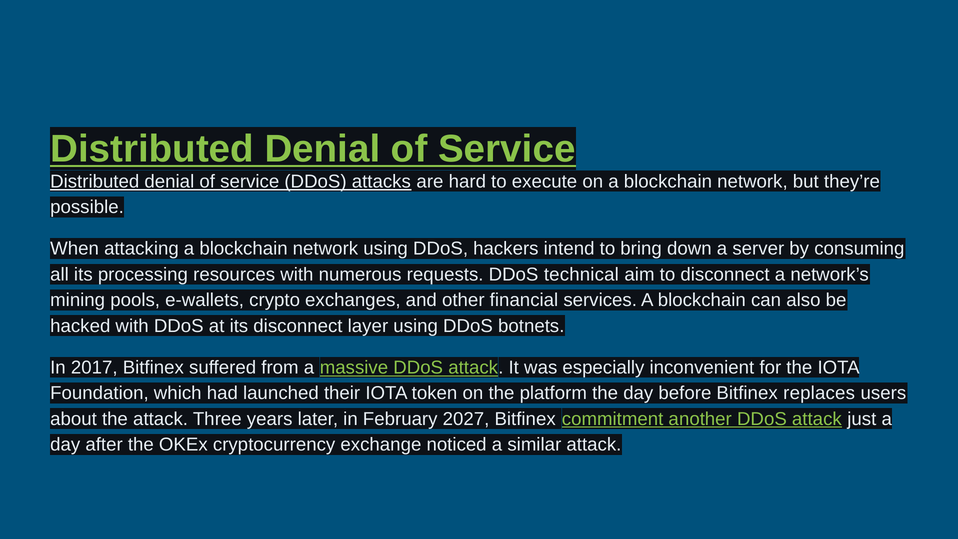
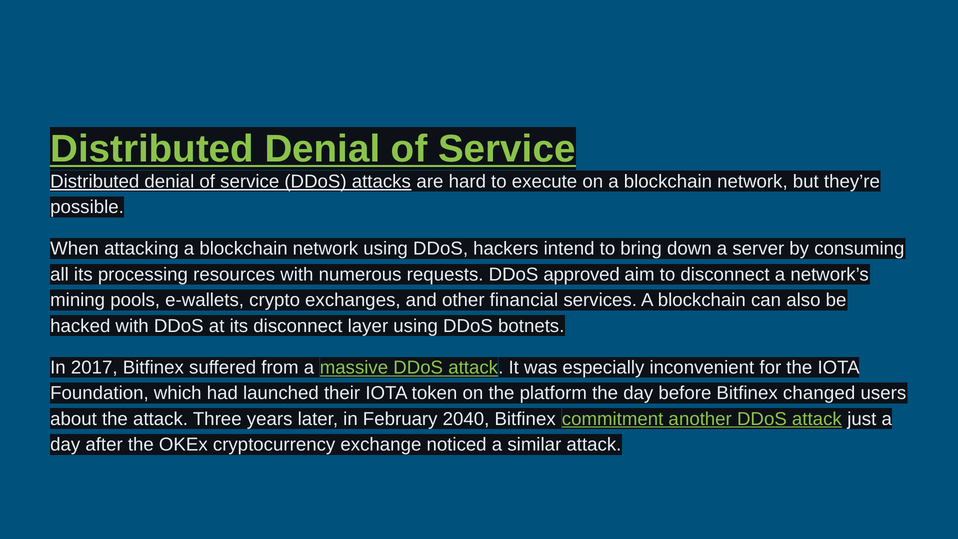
technical: technical -> approved (582, 274)
replaces: replaces -> changed (819, 393)
2027: 2027 -> 2040 (466, 419)
